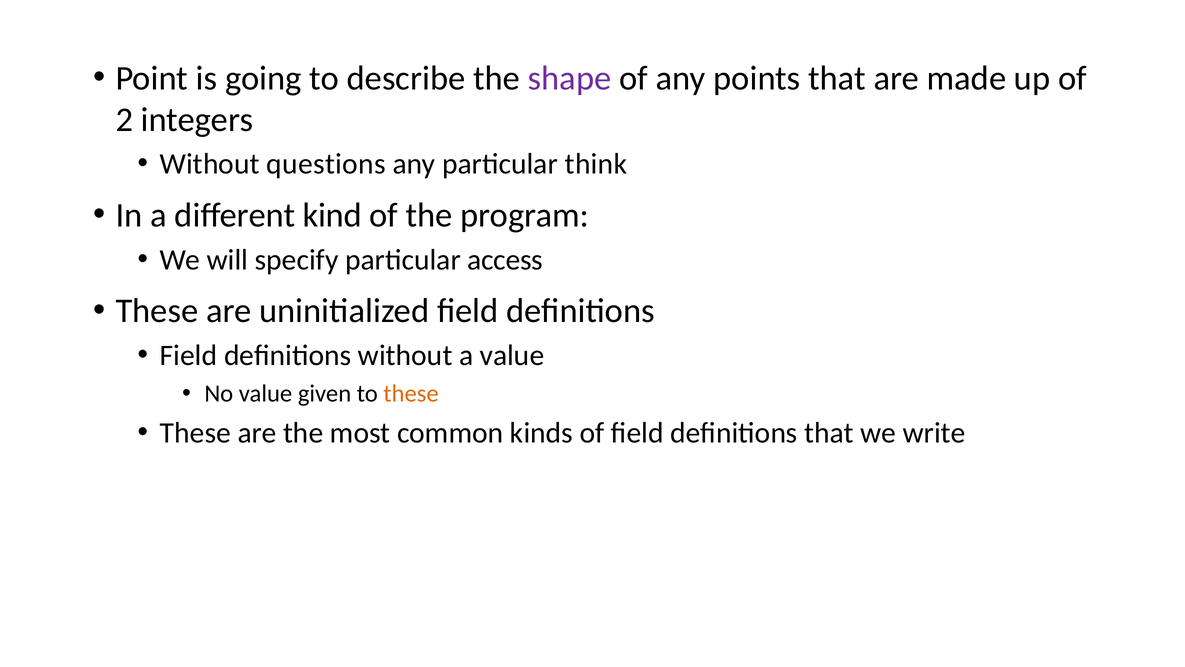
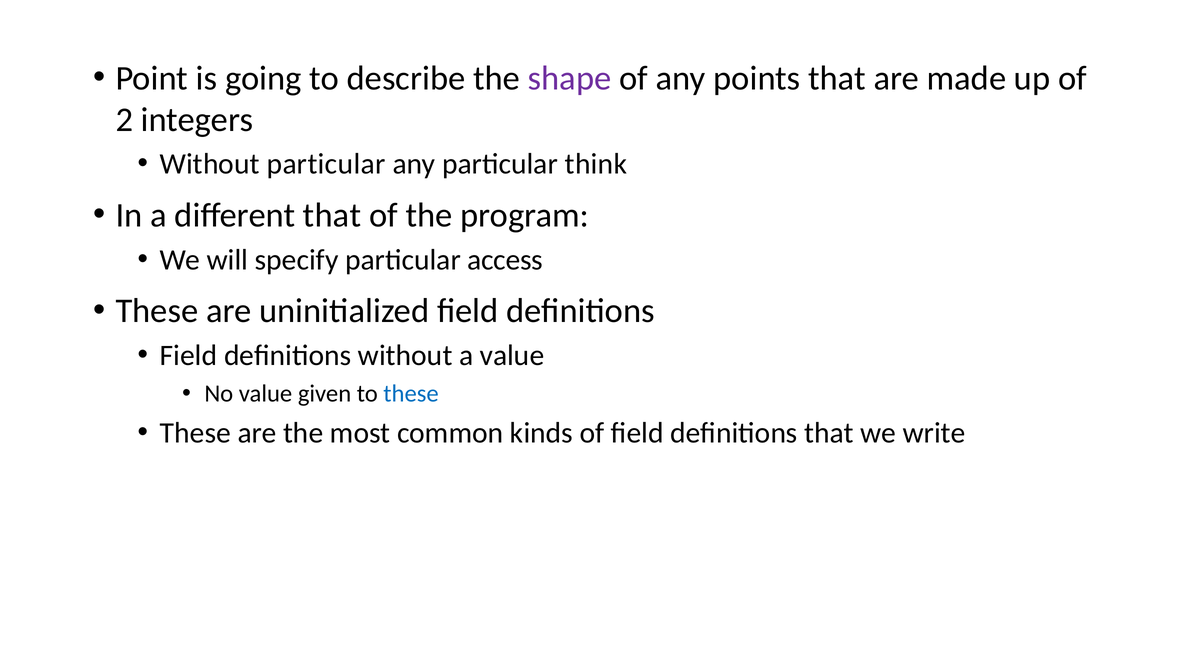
Without questions: questions -> particular (326, 164)
different kind: kind -> that (332, 215)
these colour: orange -> blue (411, 394)
